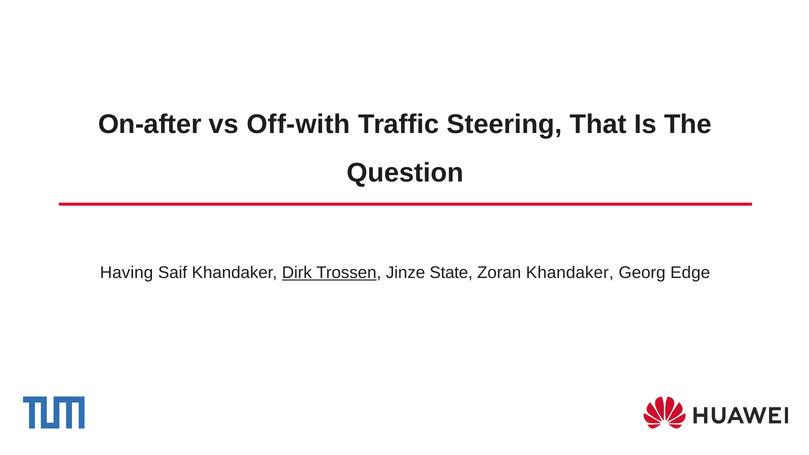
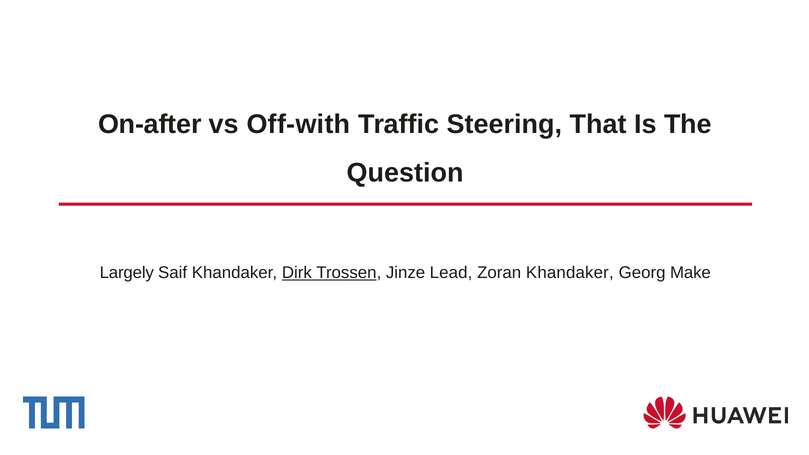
Having: Having -> Largely (127, 273)
State: State -> Lead (451, 273)
Edge: Edge -> Make (690, 273)
